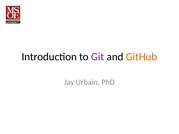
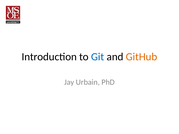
Git colour: purple -> blue (98, 57)
